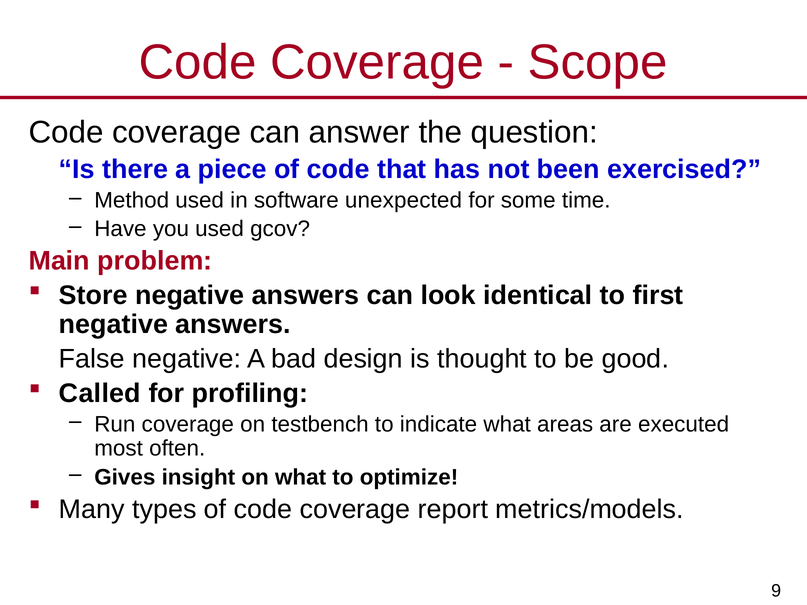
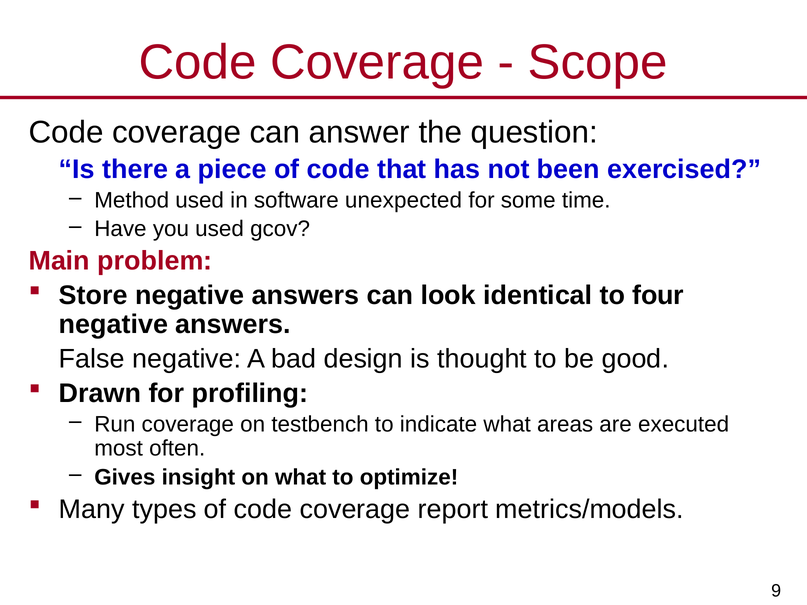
first: first -> four (658, 296)
Called: Called -> Drawn (100, 393)
